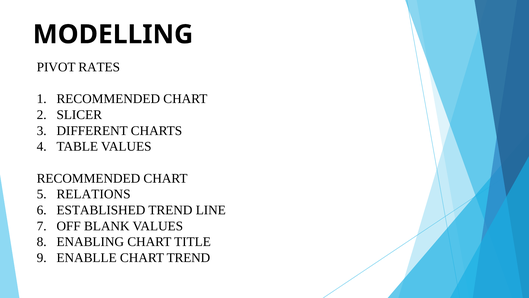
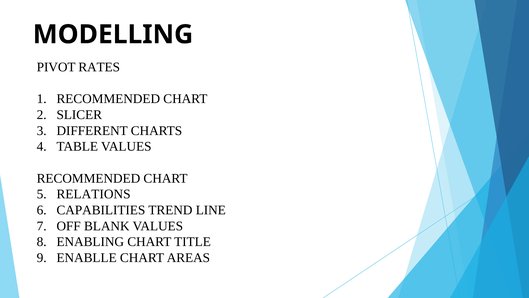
ESTABLISHED: ESTABLISHED -> CAPABILITIES (101, 210)
CHART TREND: TREND -> AREAS (188, 257)
